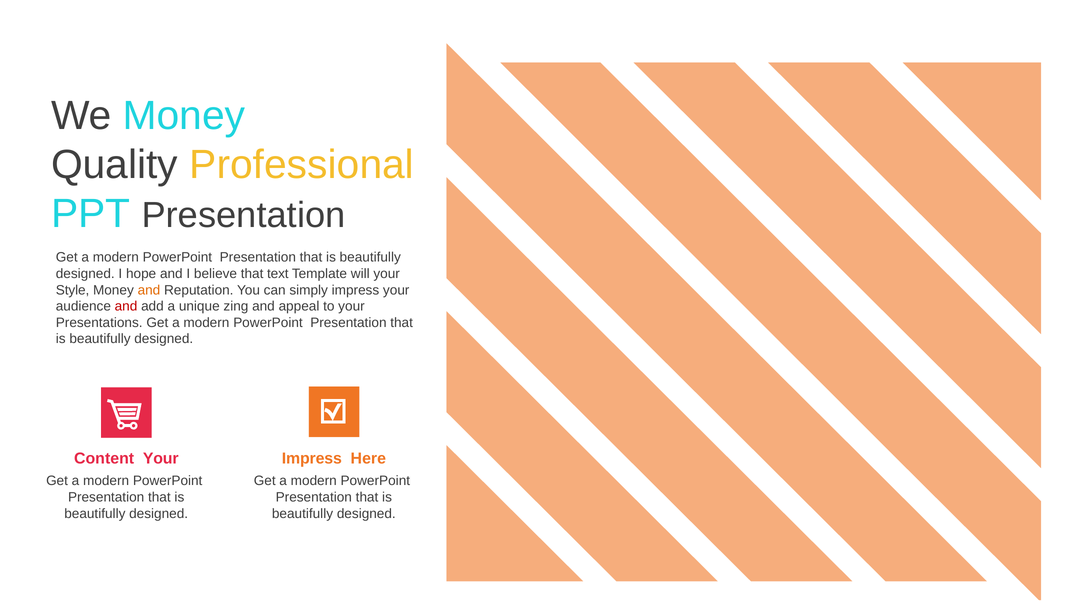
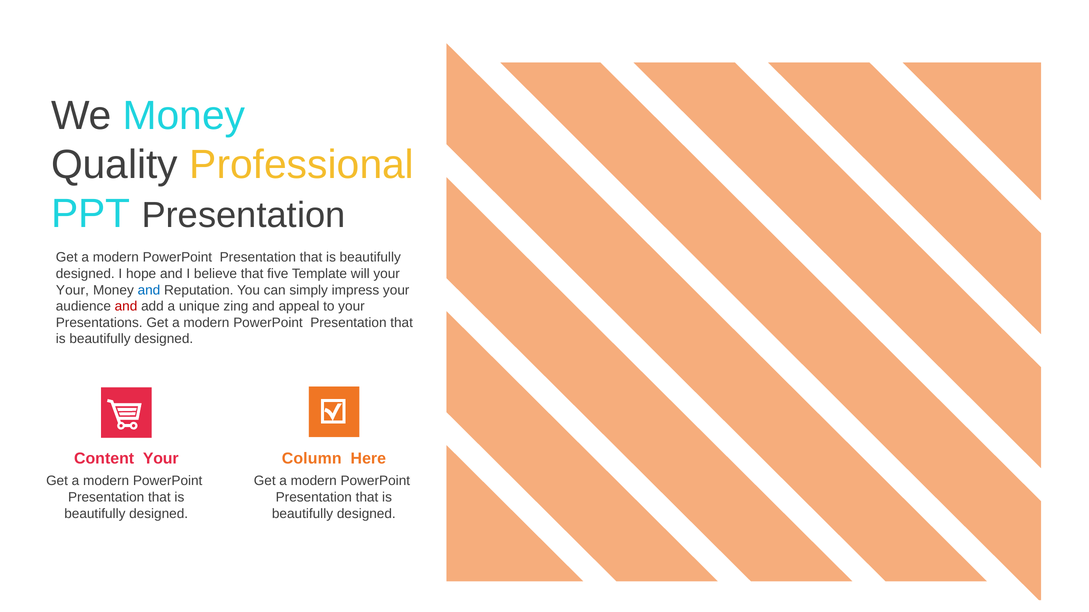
text: text -> five (278, 274)
Style: Style -> Your (72, 290)
and colour: orange -> blue (149, 290)
Impress: Impress -> Column (312, 459)
